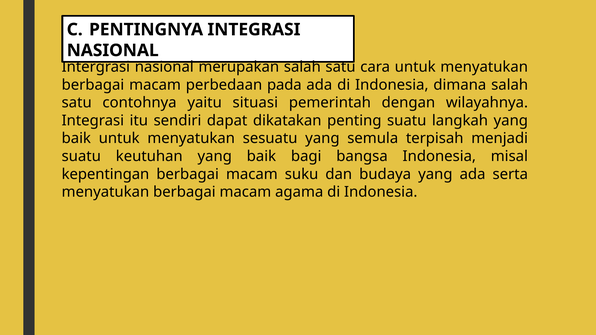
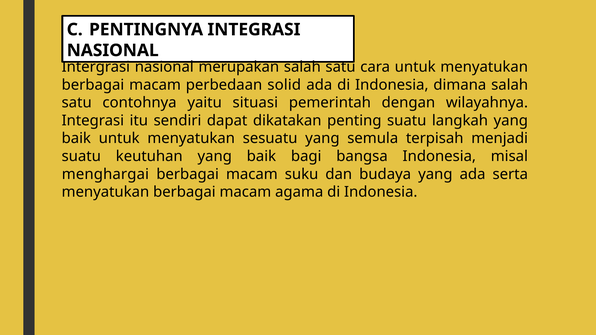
pada: pada -> solid (284, 85)
kepentingan: kepentingan -> menghargai (105, 174)
